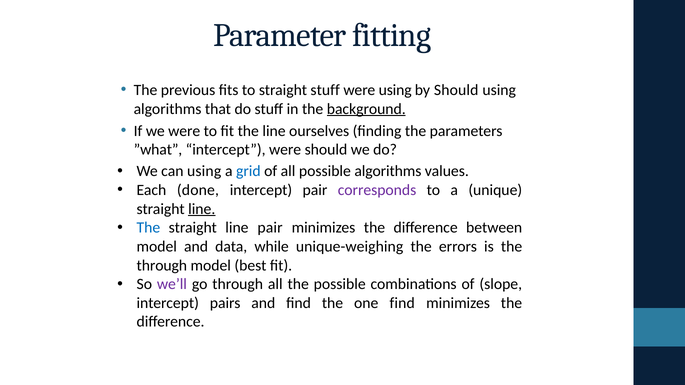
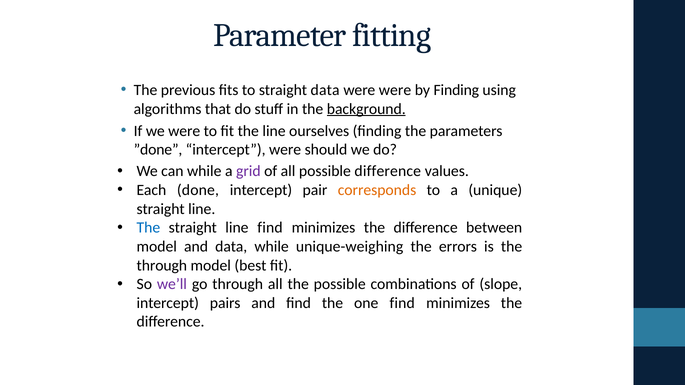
straight stuff: stuff -> data (325, 90)
were using: using -> were (395, 90)
by Should: Should -> Finding (456, 90)
”what: ”what -> ”done (158, 150)
can using: using -> while (204, 171)
grid colour: blue -> purple (248, 171)
possible algorithms: algorithms -> difference (388, 171)
corresponds colour: purple -> orange (377, 190)
line underline: present -> none (202, 209)
line pair: pair -> find (270, 228)
